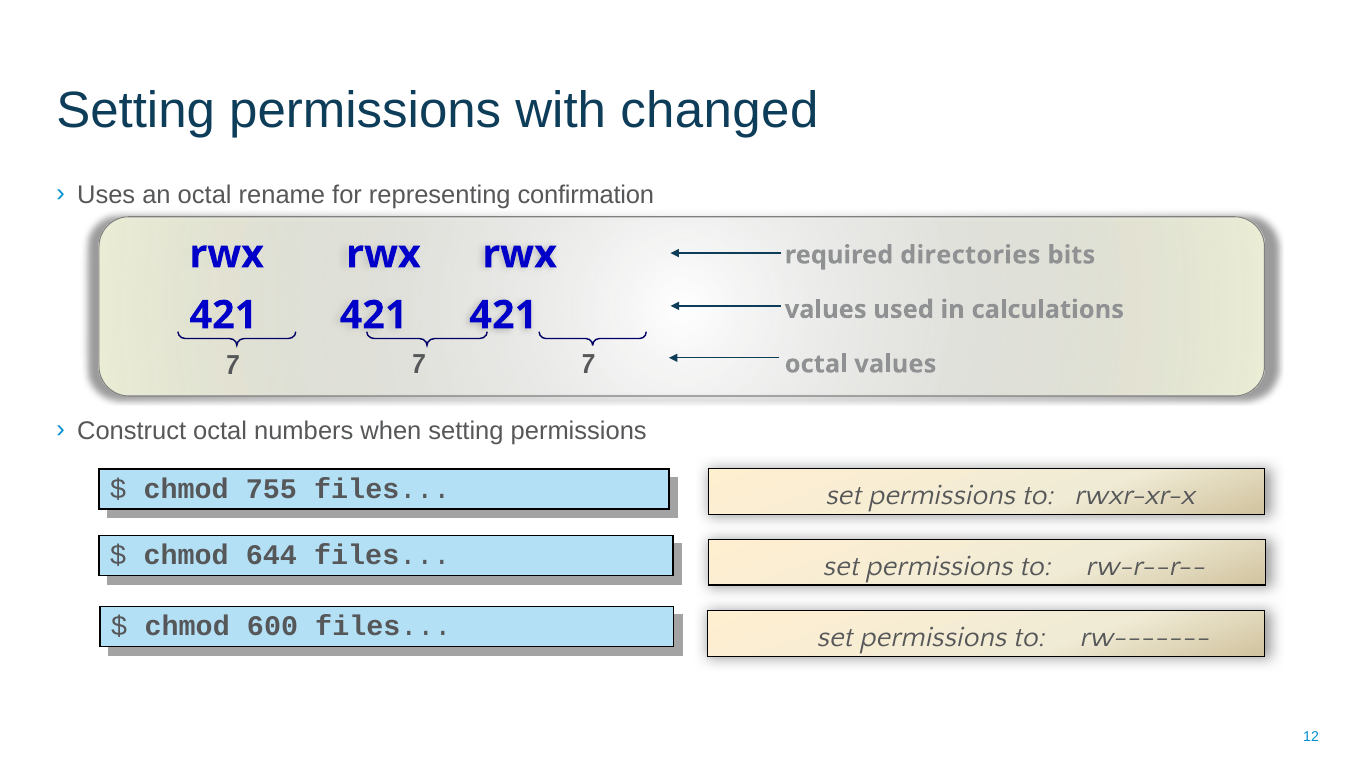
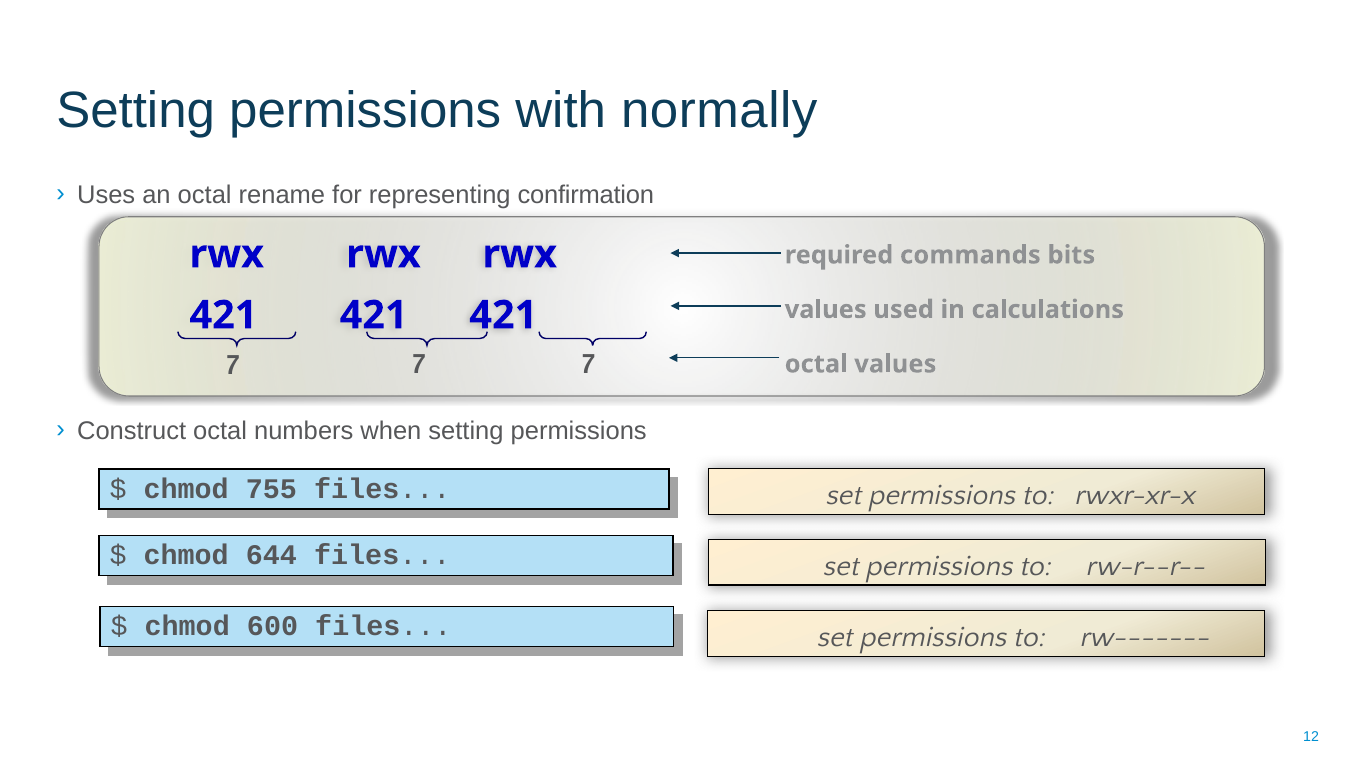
changed: changed -> normally (719, 111)
directories: directories -> commands (970, 255)
